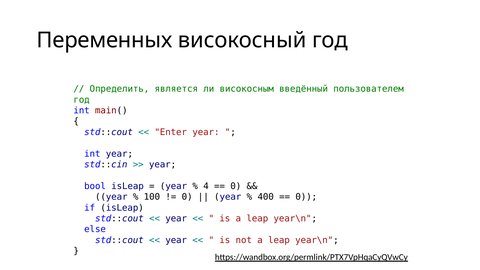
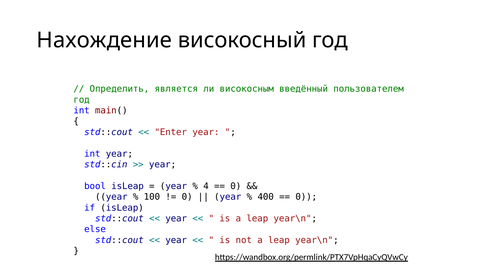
Переменных: Переменных -> Нахождение (104, 40)
